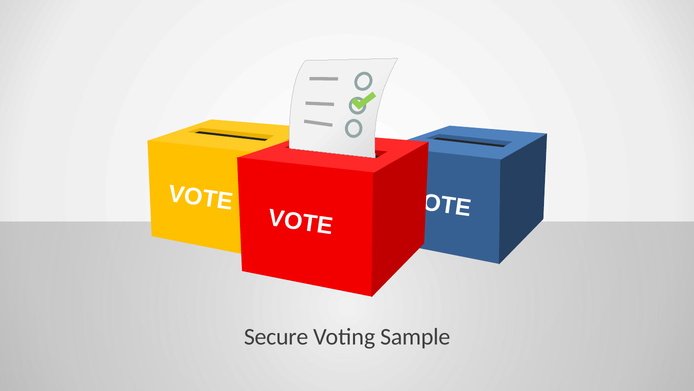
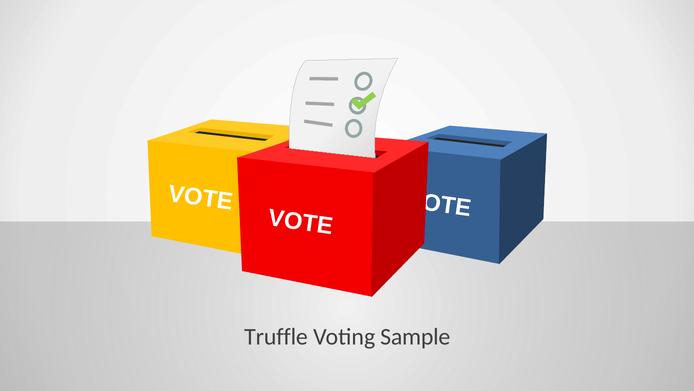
Secure: Secure -> Truffle (276, 336)
